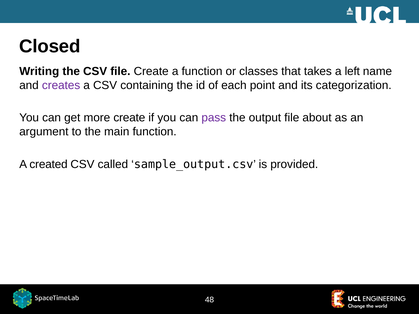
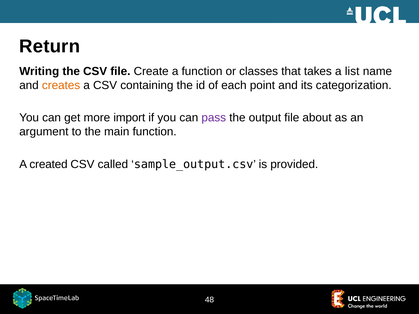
Closed: Closed -> Return (50, 46)
left: left -> list (352, 71)
creates colour: purple -> orange (61, 85)
more create: create -> import (129, 118)
